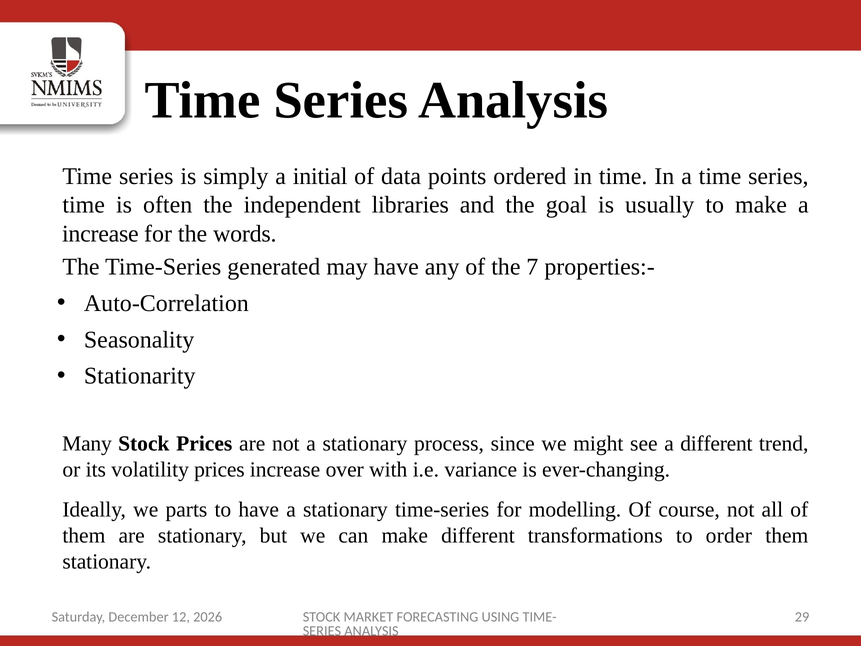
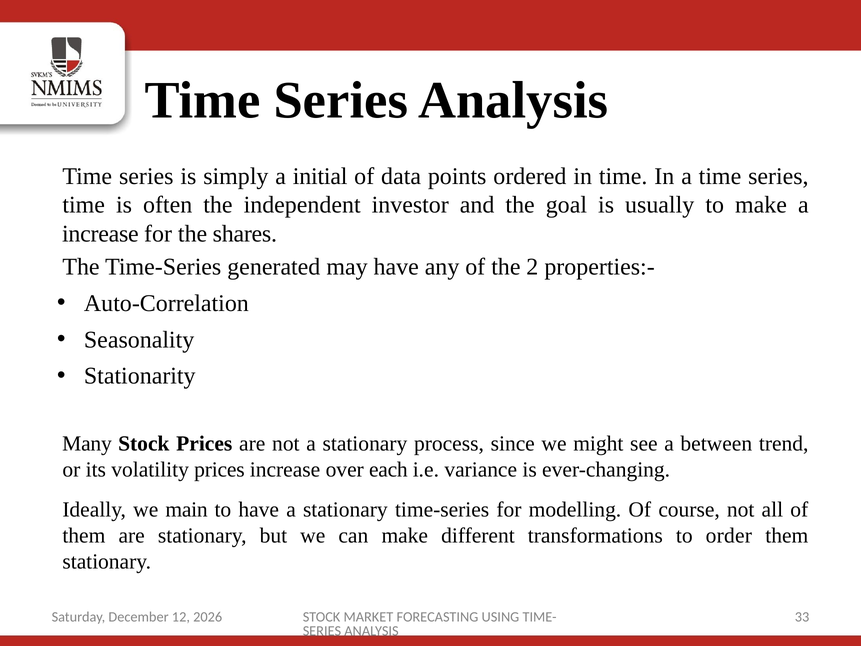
libraries: libraries -> investor (410, 205)
words: words -> shares (245, 234)
7: 7 -> 2 (532, 267)
a different: different -> between (716, 444)
with: with -> each (388, 469)
parts: parts -> main (187, 510)
29: 29 -> 33 (802, 617)
